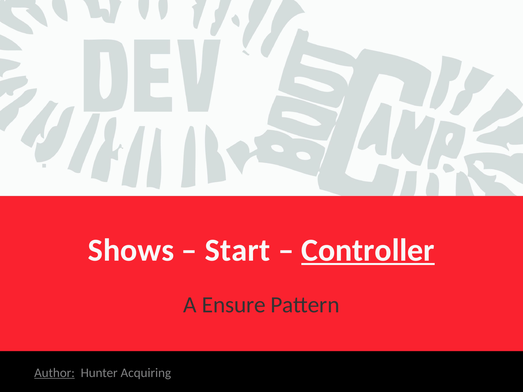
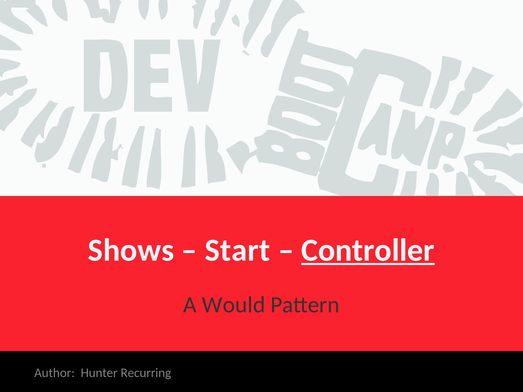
Ensure: Ensure -> Would (234, 305)
Author underline: present -> none (54, 373)
Acquiring: Acquiring -> Recurring (146, 373)
